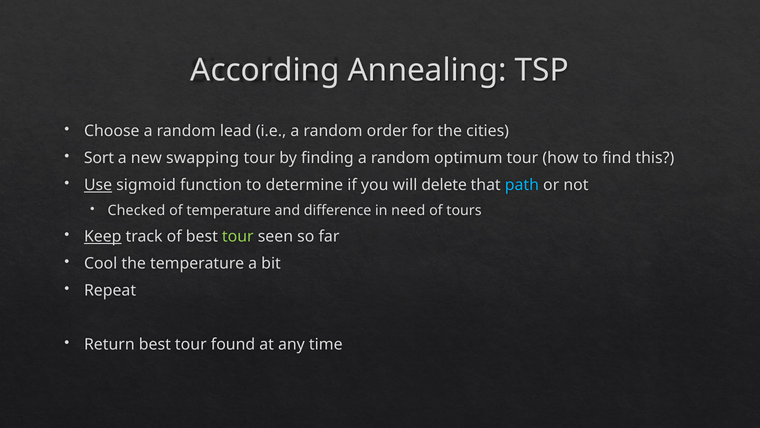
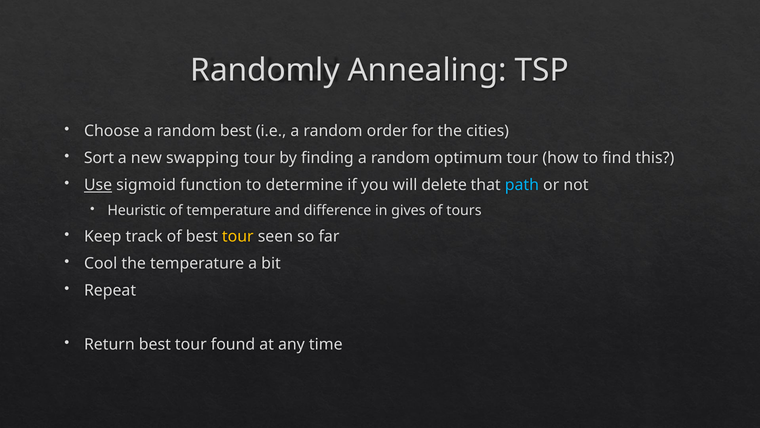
According: According -> Randomly (265, 70)
random lead: lead -> best (236, 131)
Checked: Checked -> Heuristic (137, 210)
need: need -> gives (408, 210)
Keep underline: present -> none (103, 236)
tour colour: light green -> yellow (238, 236)
